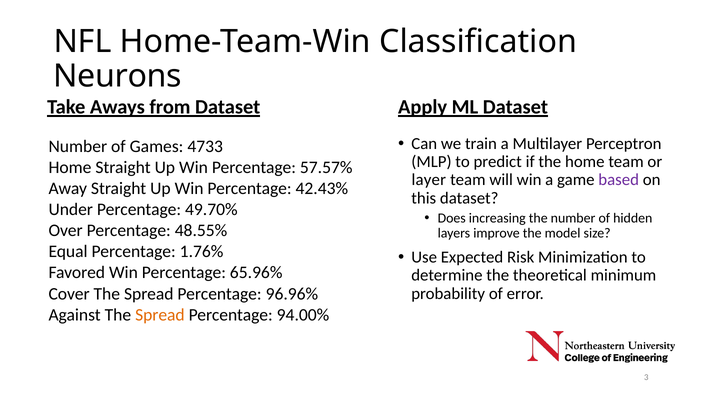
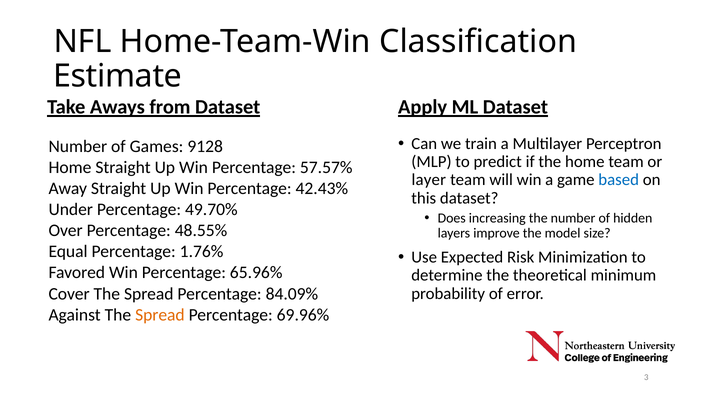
Neurons: Neurons -> Estimate (118, 76)
4733: 4733 -> 9128 (205, 146)
based colour: purple -> blue (619, 180)
96.96%: 96.96% -> 84.09% (292, 294)
94.00%: 94.00% -> 69.96% (303, 315)
